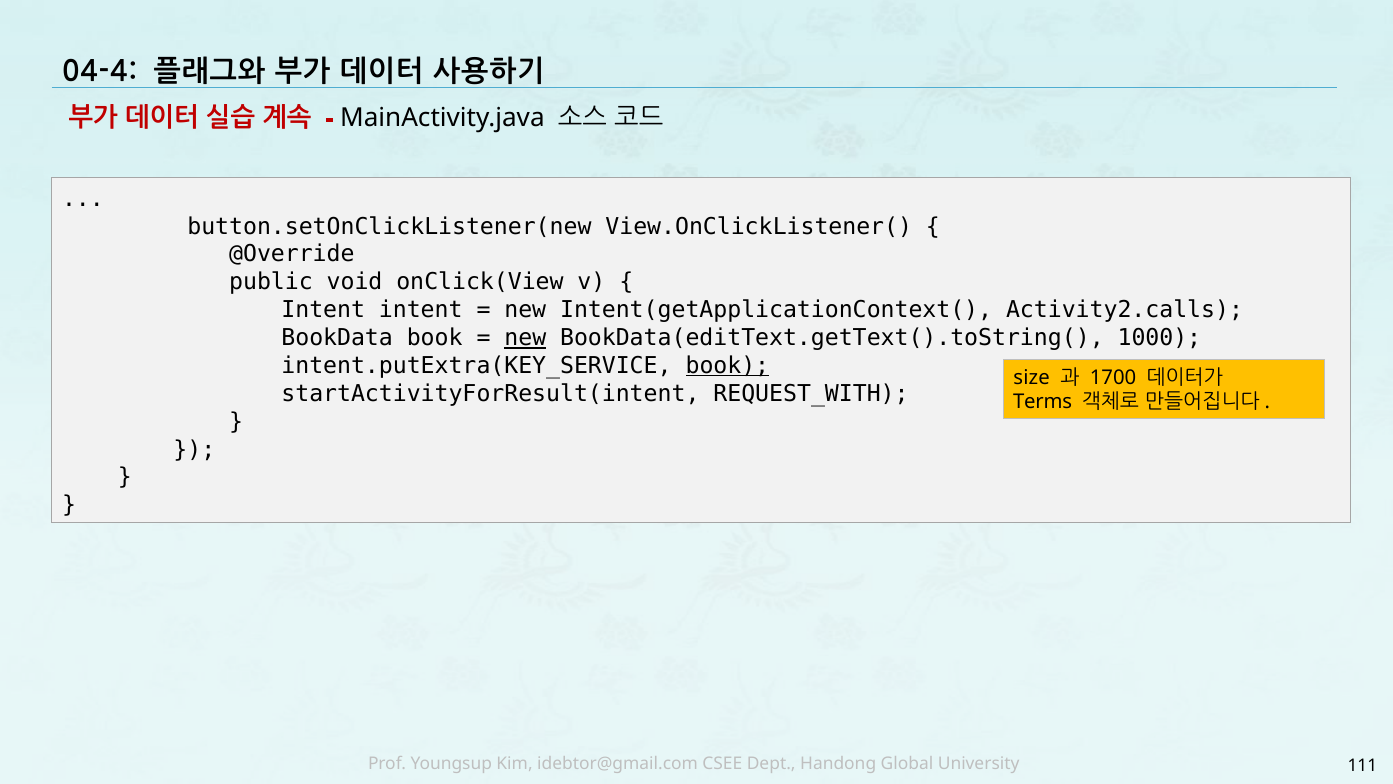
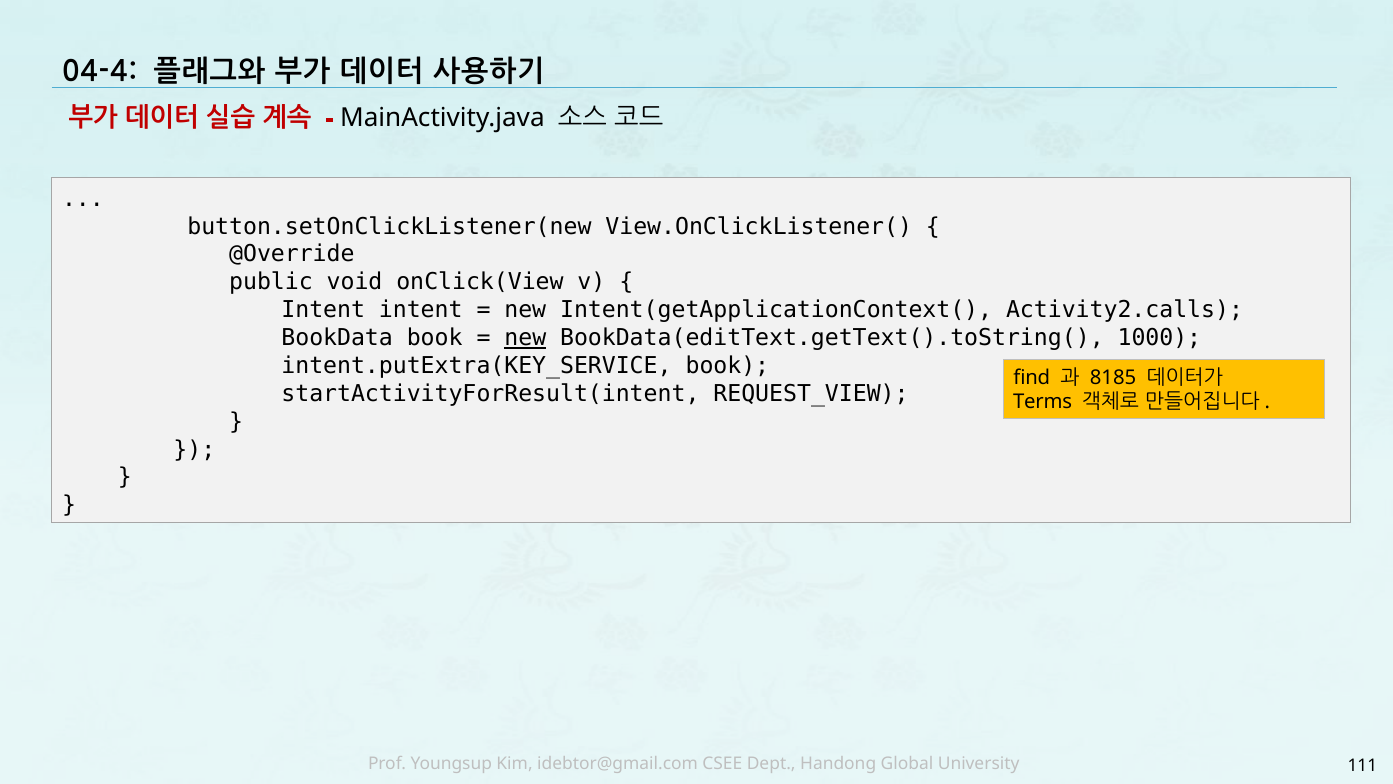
book underline: present -> none (727, 366)
size: size -> find (1032, 378)
1700: 1700 -> 8185 (1113, 378)
REQUEST_WITH: REQUEST_WITH -> REQUEST_VIEW (811, 393)
